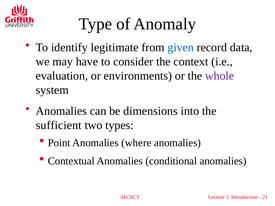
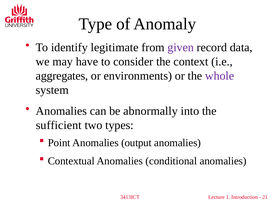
given colour: blue -> purple (181, 47)
evaluation: evaluation -> aggregates (62, 76)
dimensions: dimensions -> abnormally (151, 111)
where: where -> output (136, 143)
